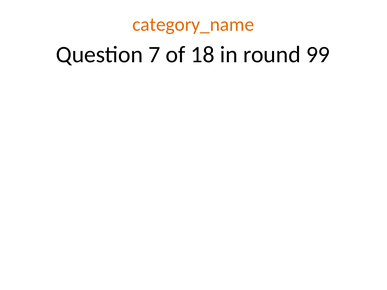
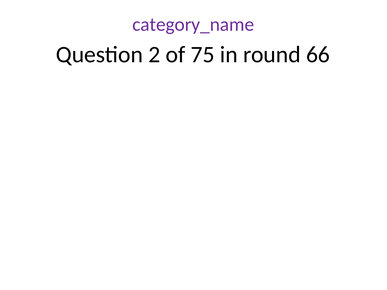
category_name colour: orange -> purple (193, 24)
7: 7 -> 2 (154, 55)
18: 18 -> 75 (203, 55)
99: 99 -> 66 (318, 55)
